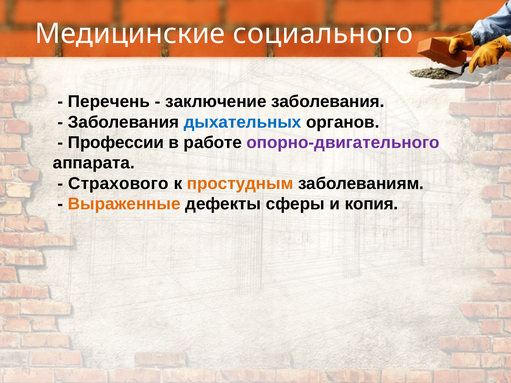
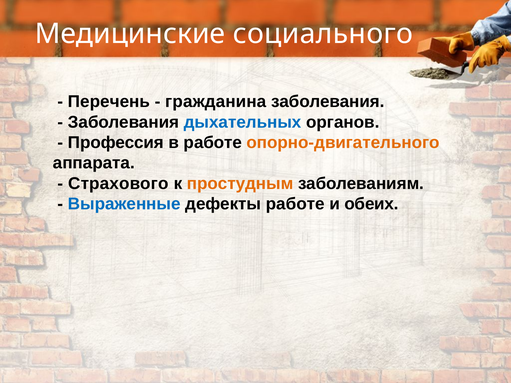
заключение: заключение -> гражданина (216, 102)
Профессии: Профессии -> Профессия (116, 143)
опорно-двигательного colour: purple -> orange (343, 143)
Выраженные colour: orange -> blue (124, 204)
дефекты сферы: сферы -> работе (295, 204)
копия: копия -> обеих (372, 204)
